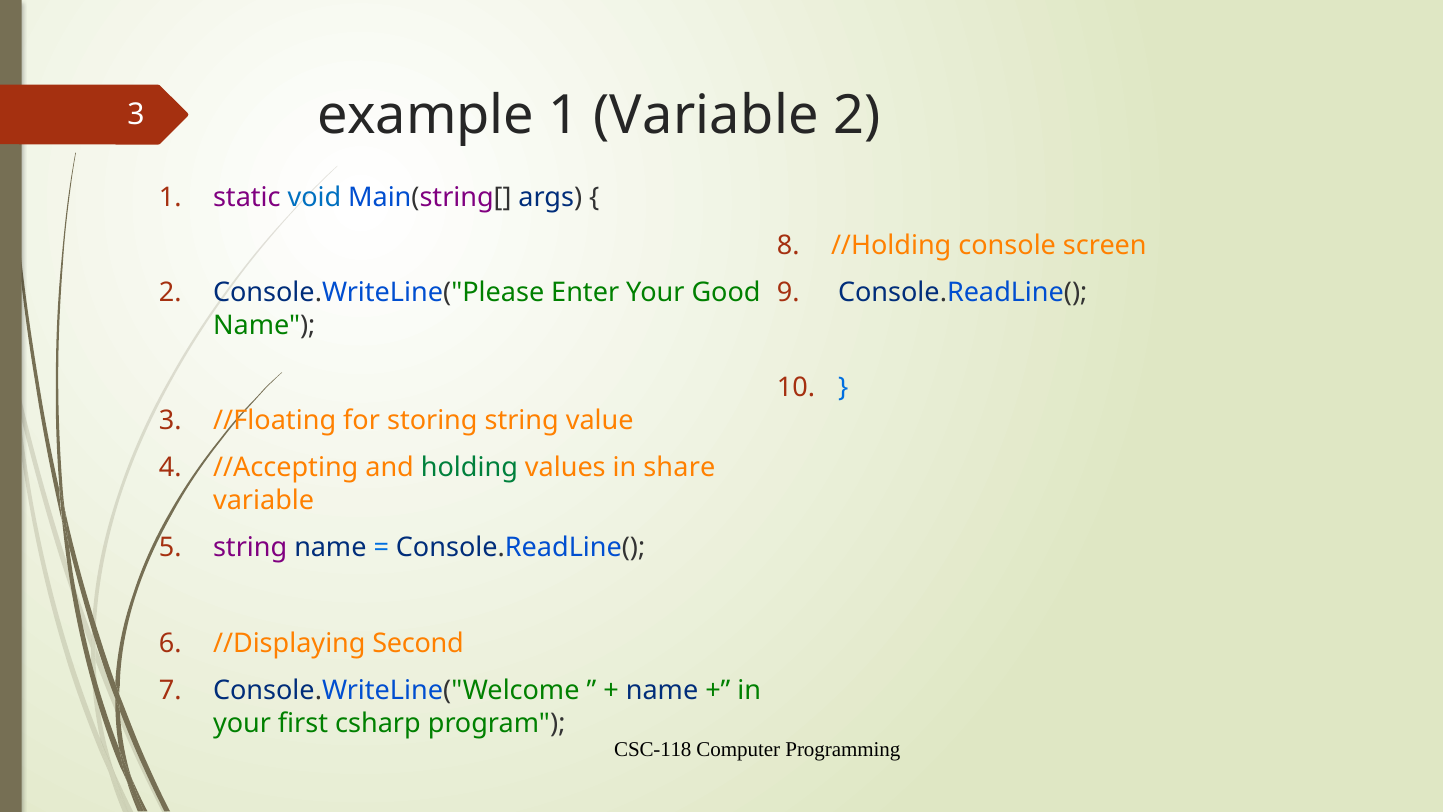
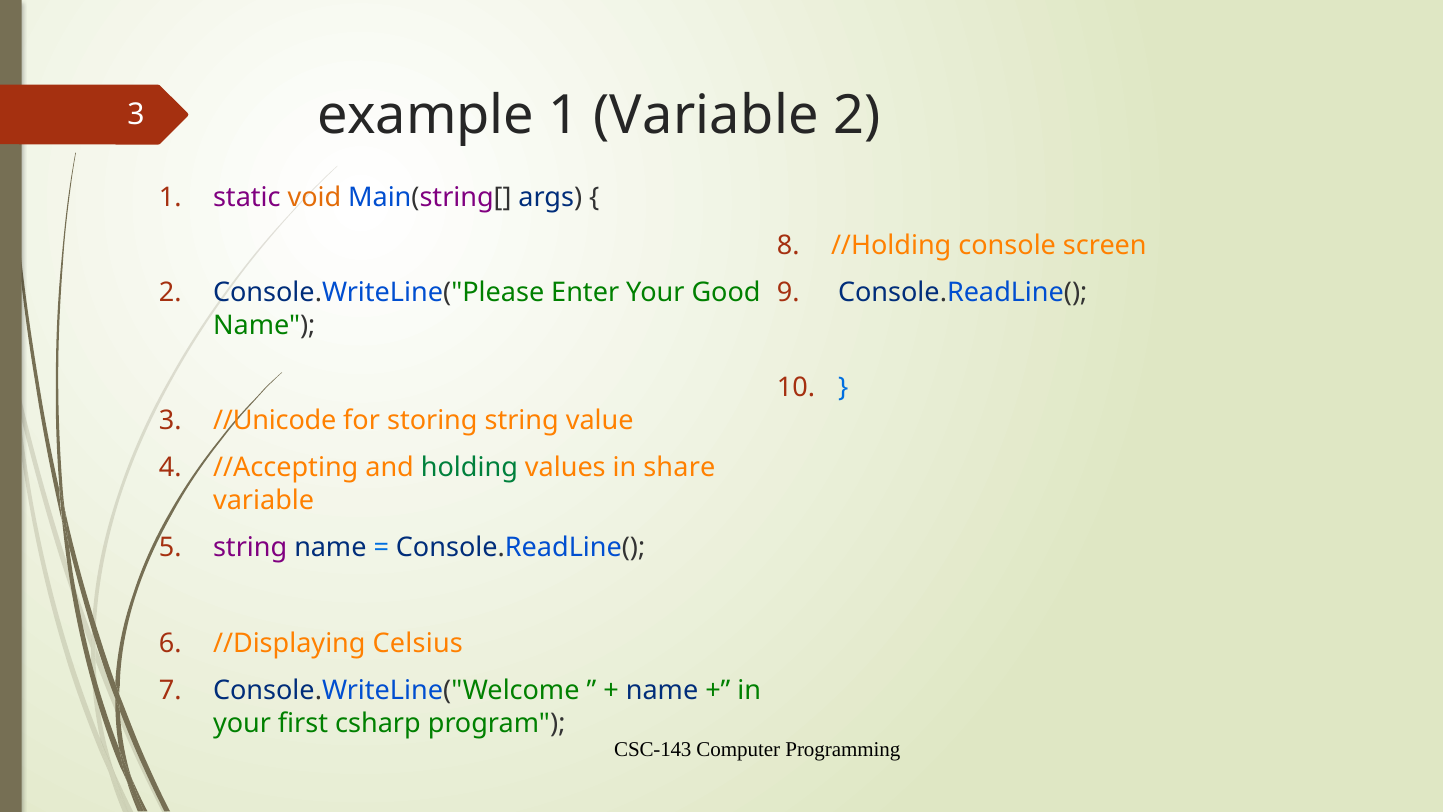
void colour: blue -> orange (314, 198)
//Floating: //Floating -> //Unicode (275, 420)
Second: Second -> Celsius (418, 643)
CSC-118: CSC-118 -> CSC-143 (653, 749)
